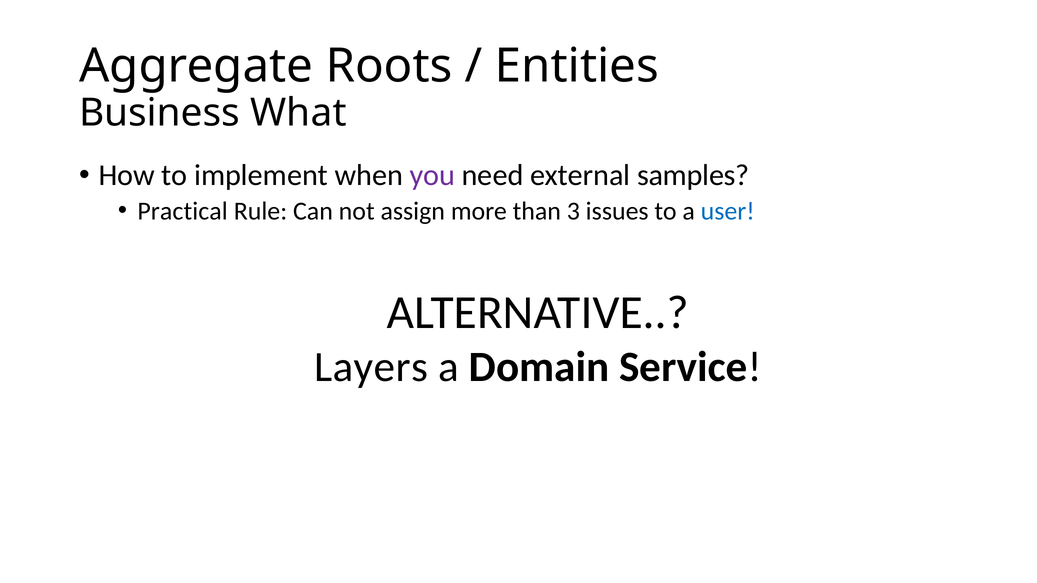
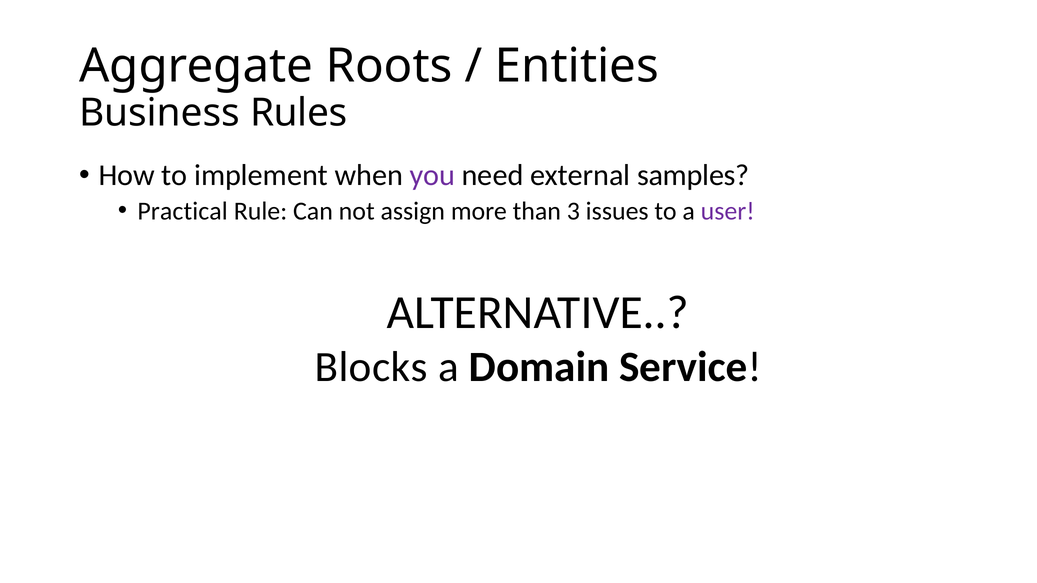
What: What -> Rules (299, 113)
user colour: blue -> purple (728, 211)
Layers: Layers -> Blocks (371, 367)
